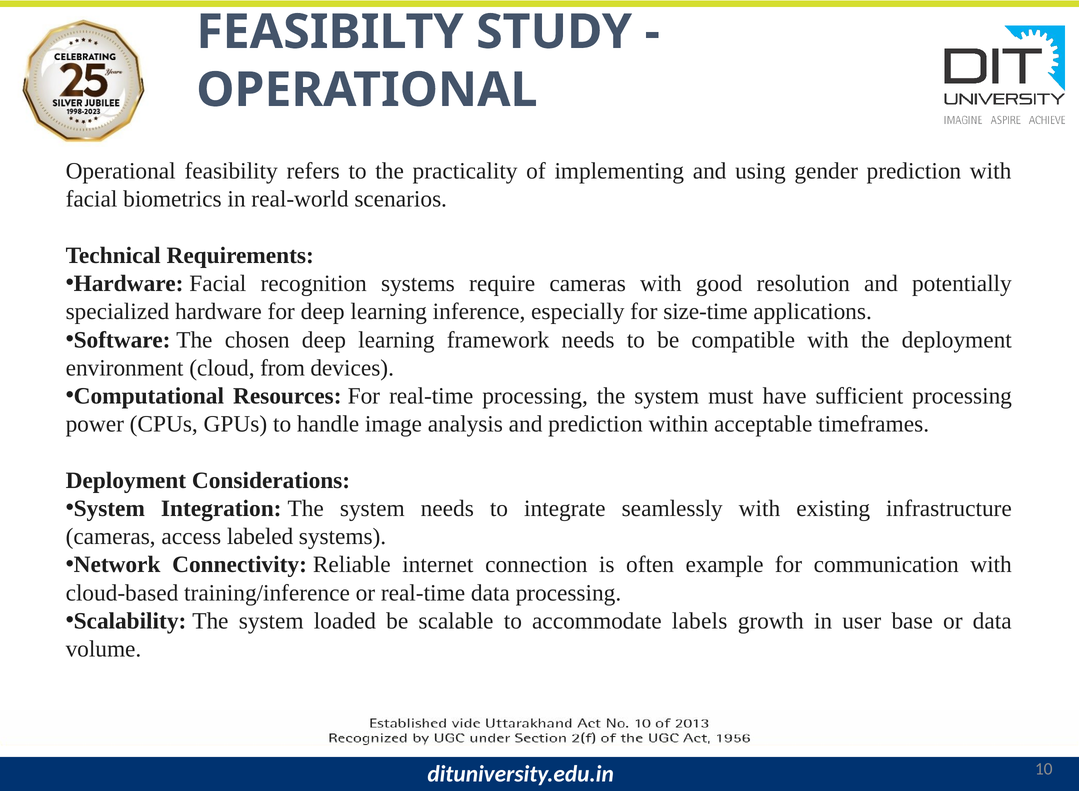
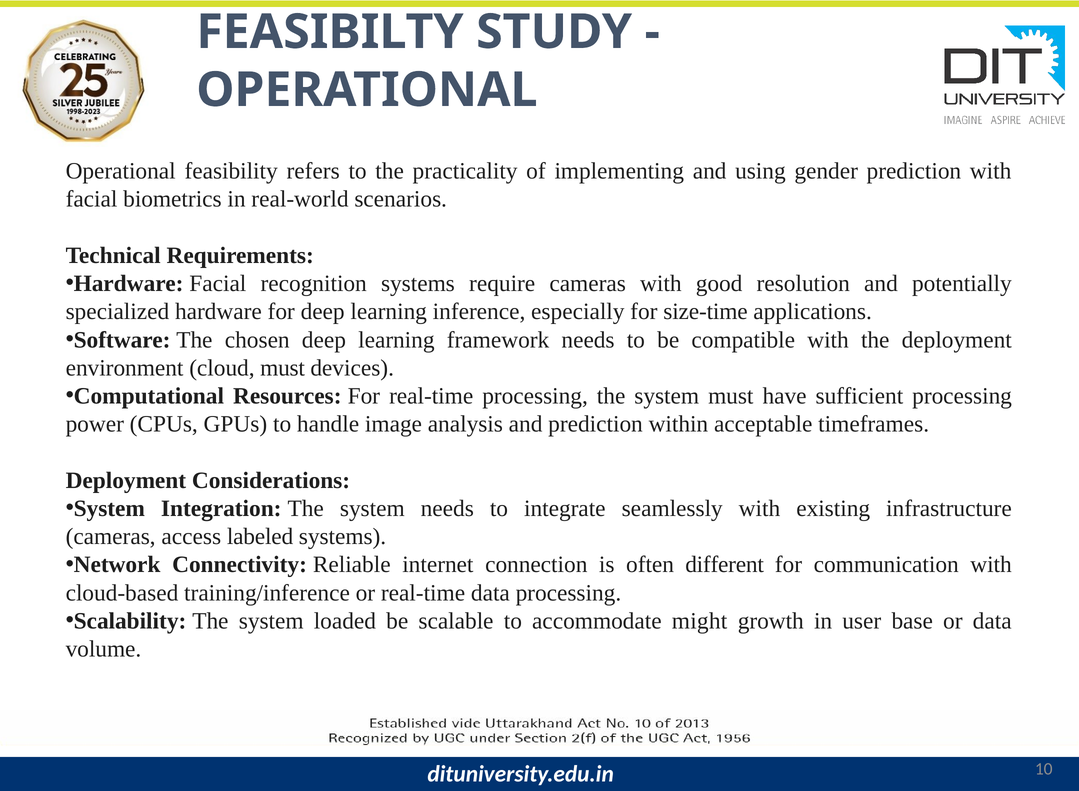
cloud from: from -> must (283, 368)
example: example -> different (725, 564)
labels: labels -> might (700, 621)
